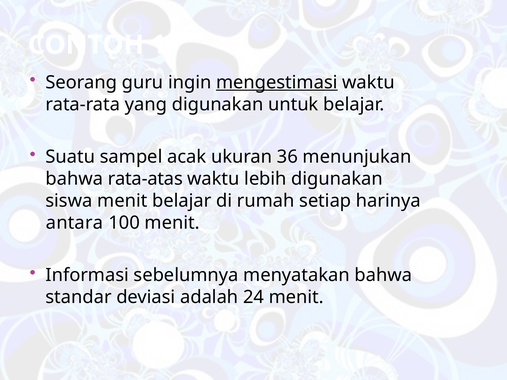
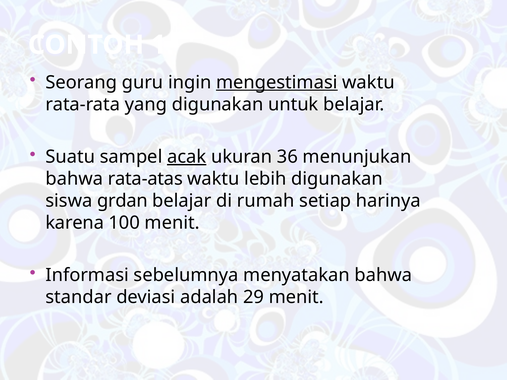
acak underline: none -> present (187, 157)
siswa menit: menit -> grdan (122, 201)
antara: antara -> karena (75, 223)
24: 24 -> 29 (253, 297)
